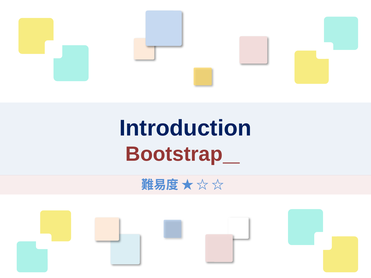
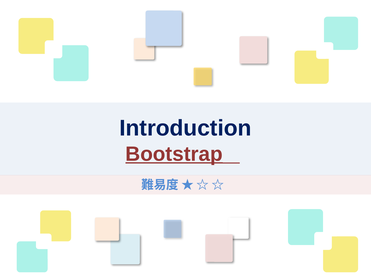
Bootstrap underline: none -> present (174, 154)
